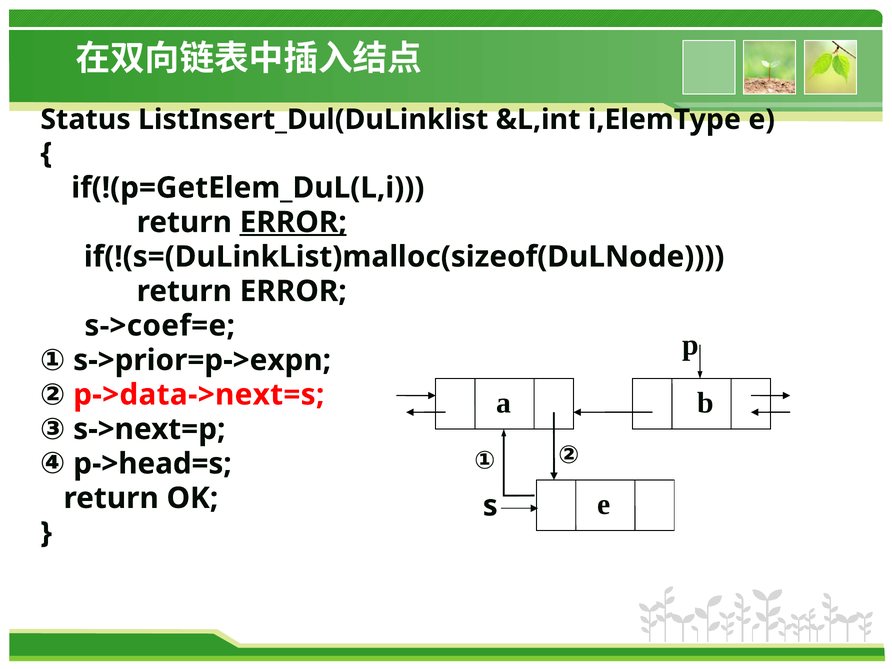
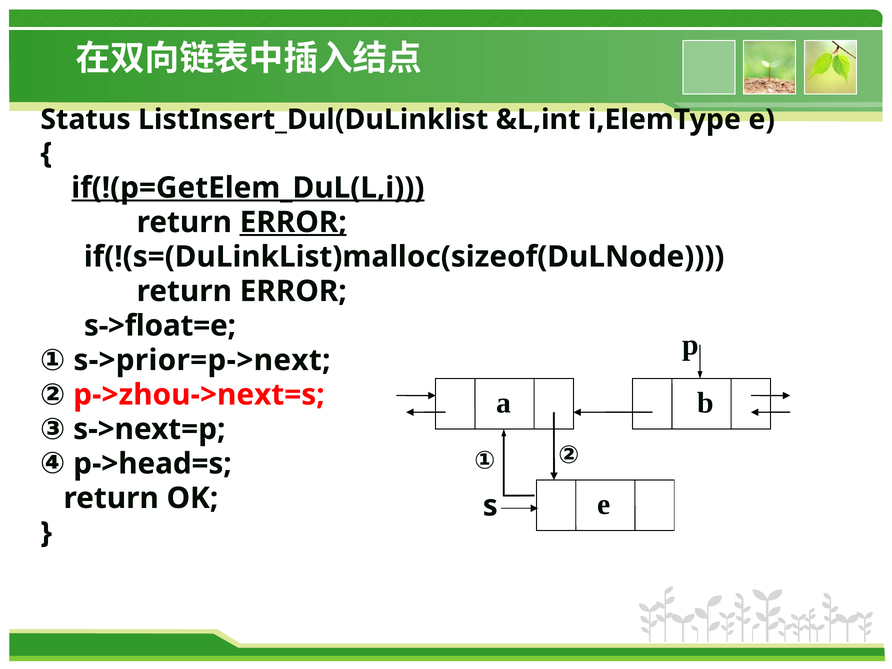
if(!(p=GetElem_DuL(L,i underline: none -> present (248, 188)
s->coef=e: s->coef=e -> s->float=e (160, 326)
s->prior=p->expn: s->prior=p->expn -> s->prior=p->next (202, 360)
p->data->next=s: p->data->next=s -> p->zhou->next=s (199, 395)
